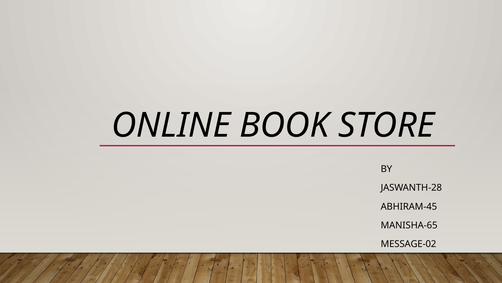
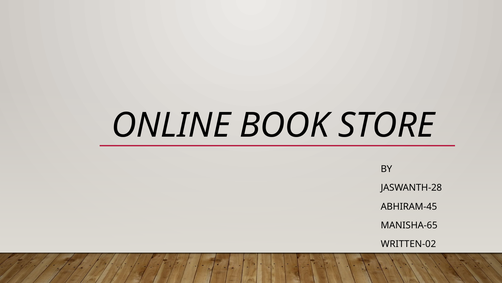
MESSAGE-02: MESSAGE-02 -> WRITTEN-02 (408, 244)
